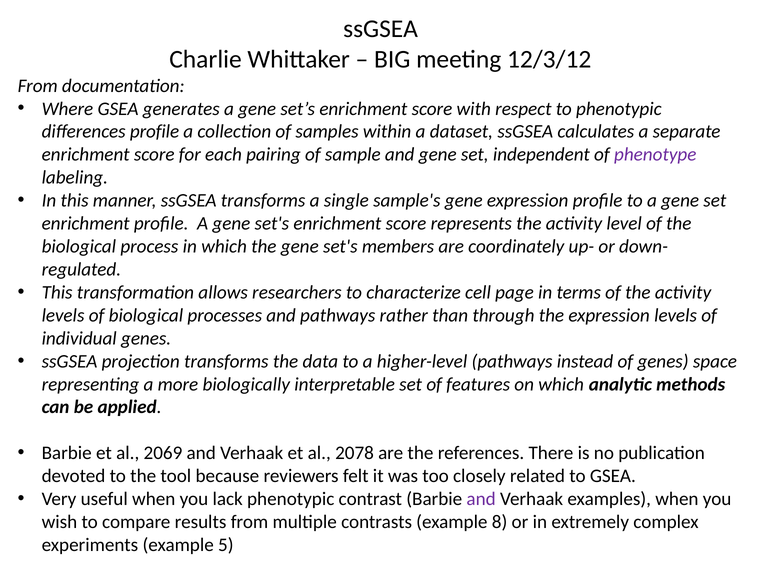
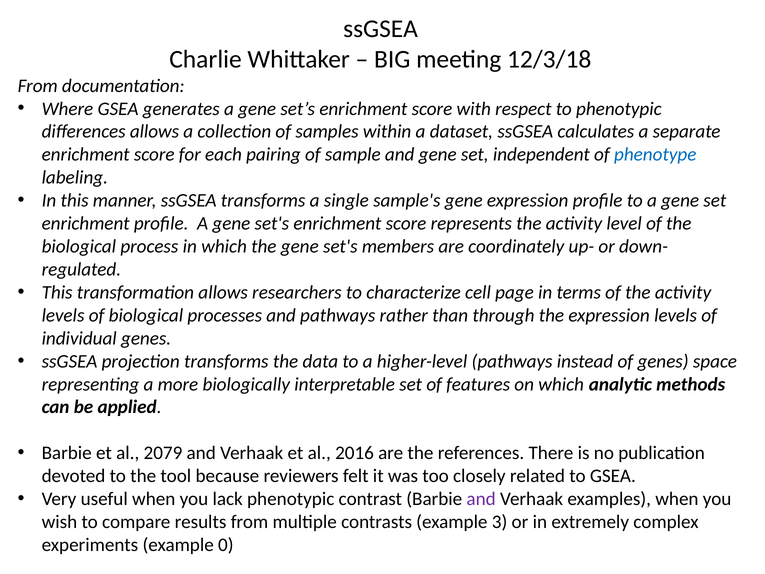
12/3/12: 12/3/12 -> 12/3/18 (549, 59)
differences profile: profile -> allows (154, 132)
phenotype colour: purple -> blue (655, 155)
2069: 2069 -> 2079 (163, 453)
2078: 2078 -> 2016 (355, 453)
8: 8 -> 3 (500, 522)
5: 5 -> 0 (226, 545)
